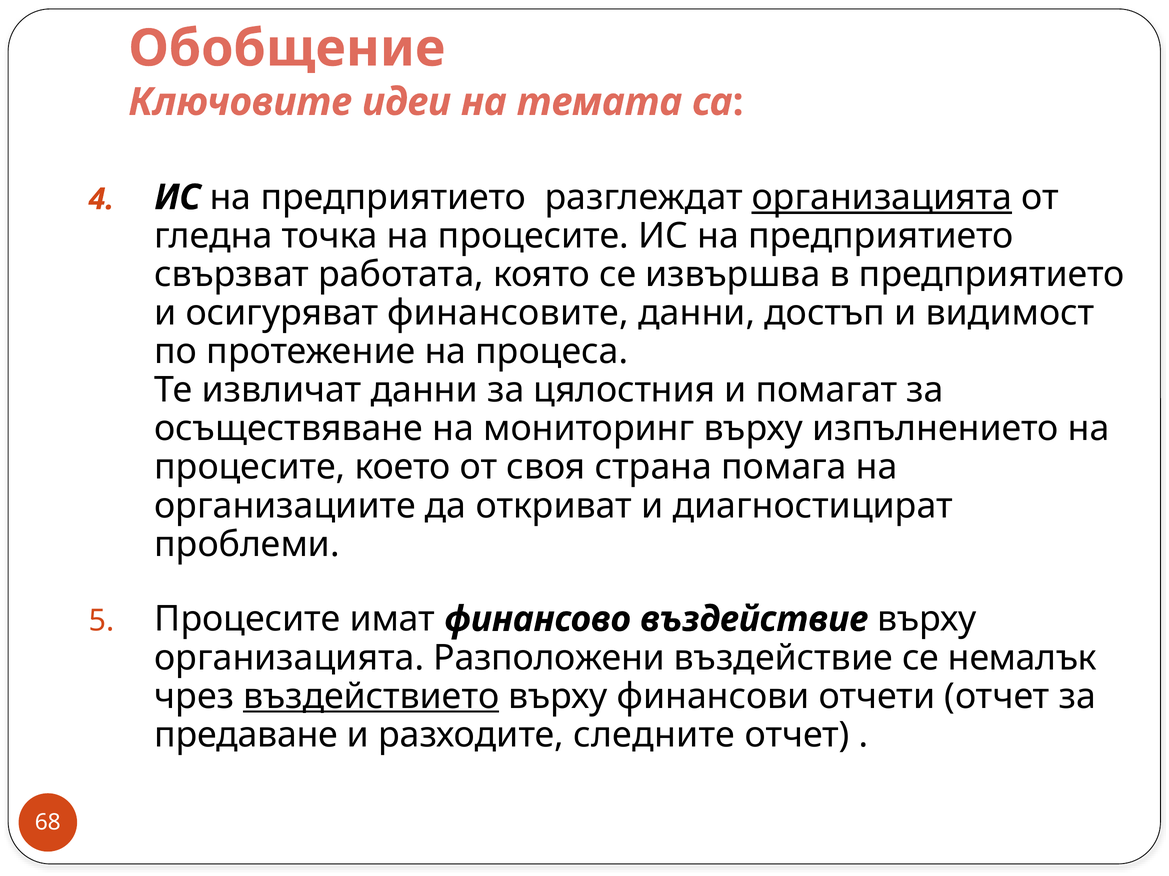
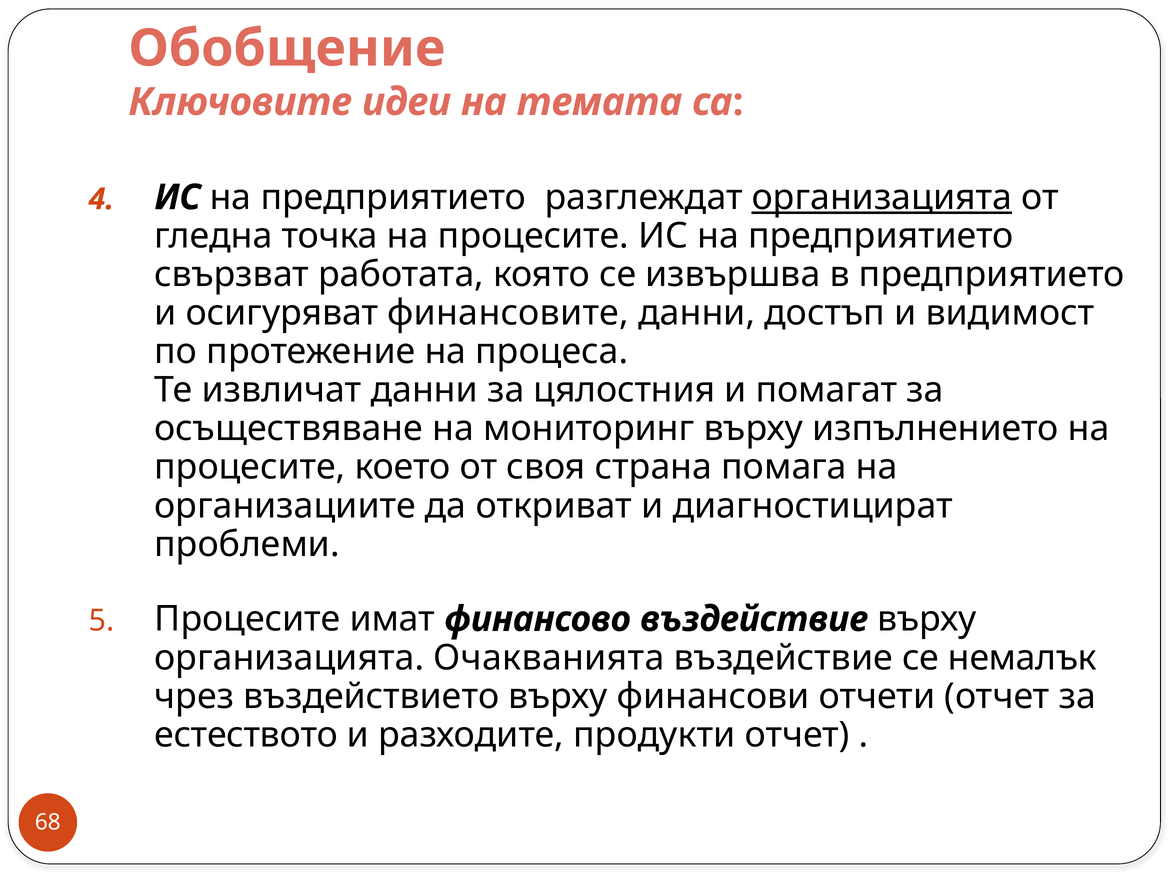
Разположени: Разположени -> Очакванията (549, 658)
въздействието underline: present -> none (371, 697)
предаване: предаване -> естеството (246, 735)
следните: следните -> продукти (654, 735)
